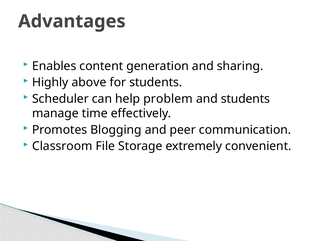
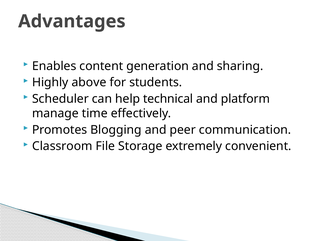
problem: problem -> technical (168, 99)
and students: students -> platform (245, 99)
